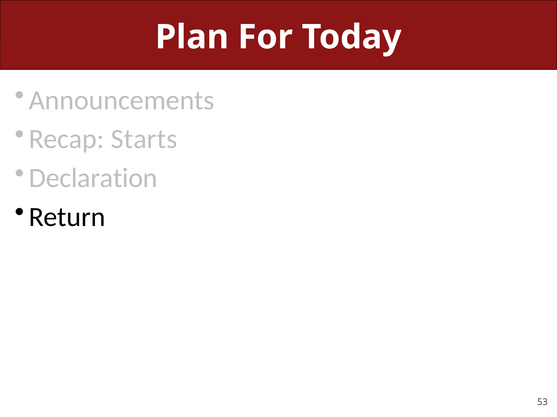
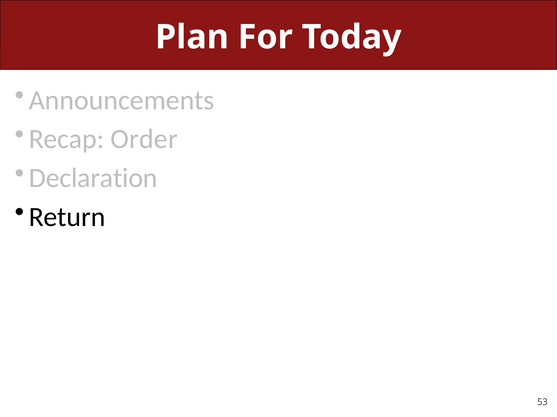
Starts: Starts -> Order (144, 139)
